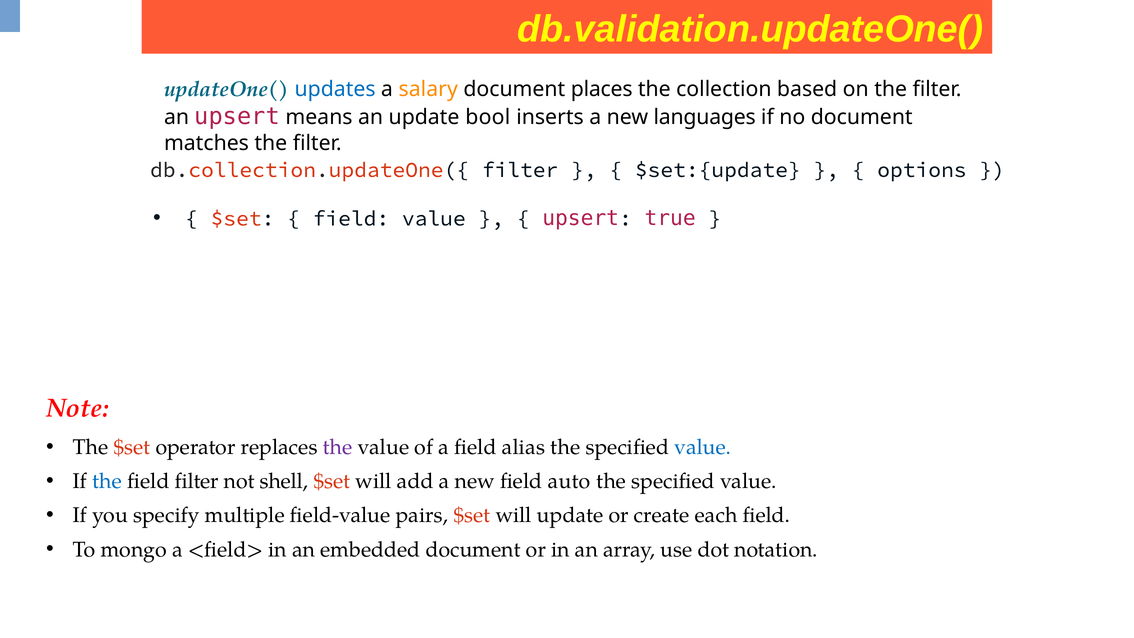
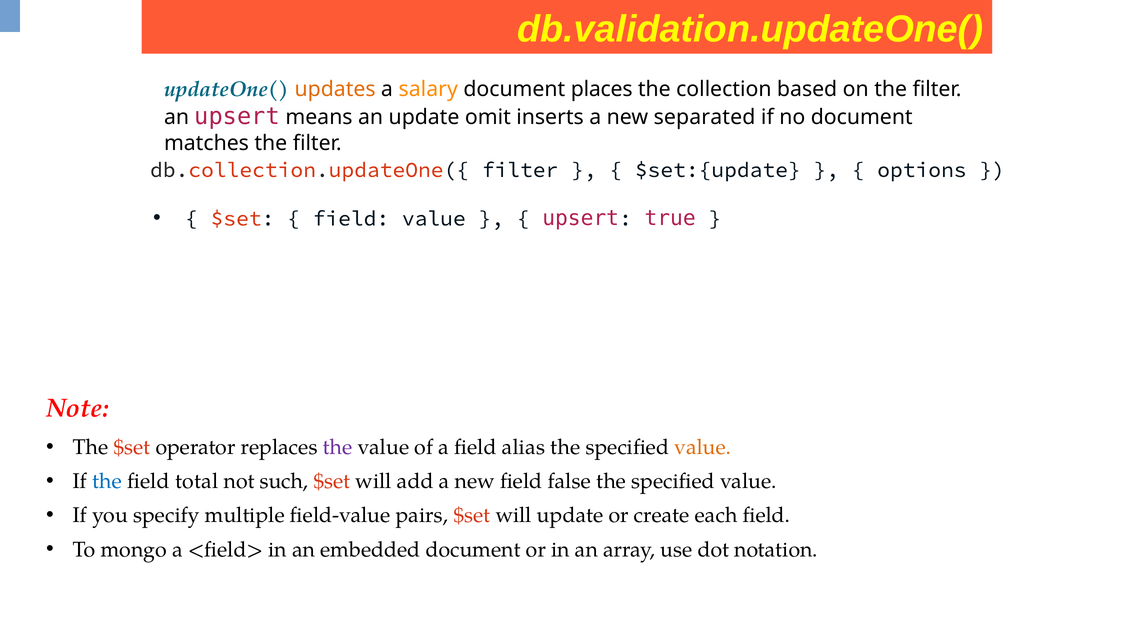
updates colour: blue -> orange (335, 89)
bool: bool -> omit (488, 117)
languages: languages -> separated (705, 117)
value colour: blue -> orange (703, 447)
field filter: filter -> total (197, 481)
shell: shell -> such (284, 481)
auto: auto -> false (569, 481)
